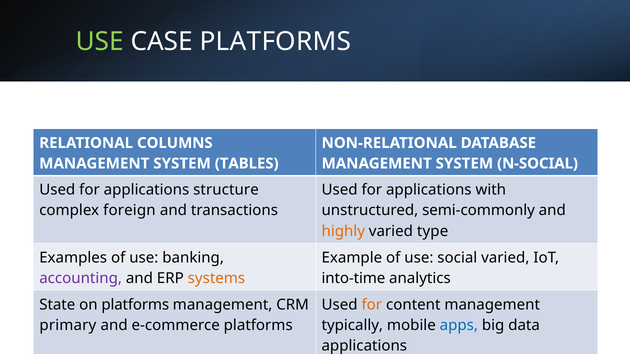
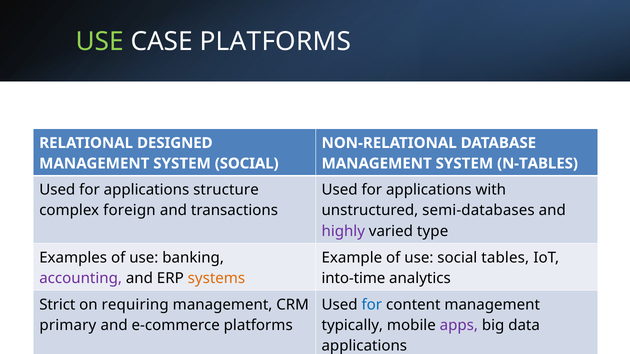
COLUMNS: COLUMNS -> DESIGNED (175, 143)
SYSTEM TABLES: TABLES -> SOCIAL (247, 164)
N-SOCIAL: N-SOCIAL -> N-TABLES (538, 164)
semi-commonly: semi-commonly -> semi-databases (478, 211)
highly colour: orange -> purple (343, 231)
social varied: varied -> tables (505, 258)
State: State -> Strict (57, 305)
on platforms: platforms -> requiring (135, 305)
for colour: orange -> blue (372, 305)
apps colour: blue -> purple (459, 325)
